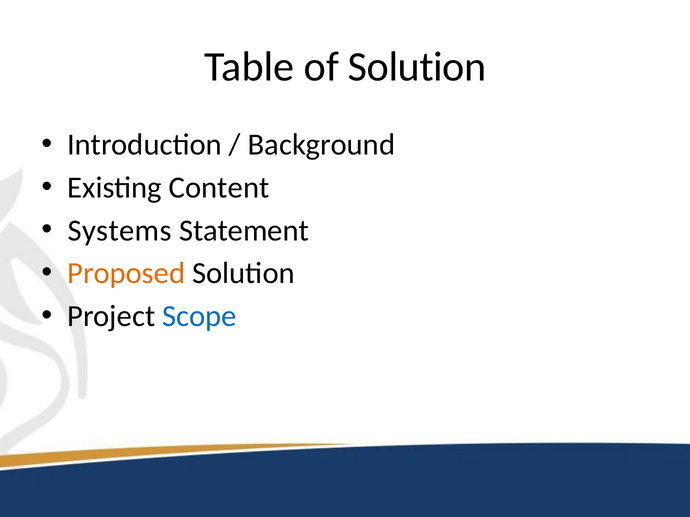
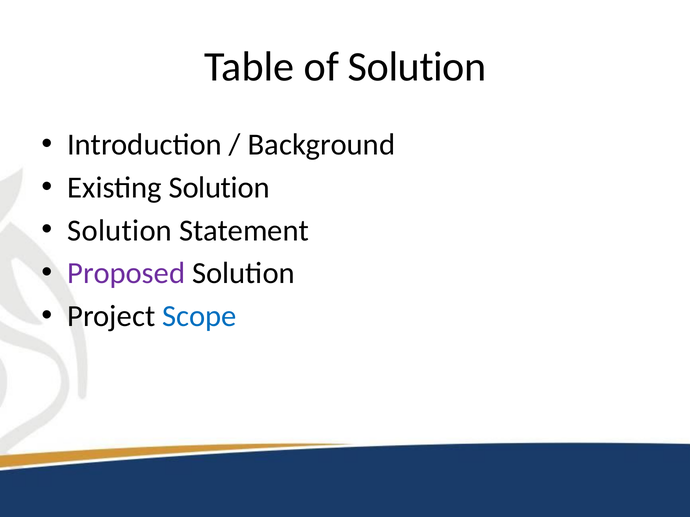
Existing Content: Content -> Solution (219, 188)
Systems: Systems -> Solution (120, 231)
Proposed colour: orange -> purple (126, 274)
